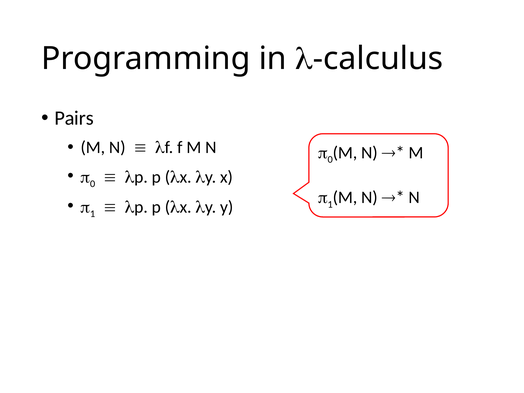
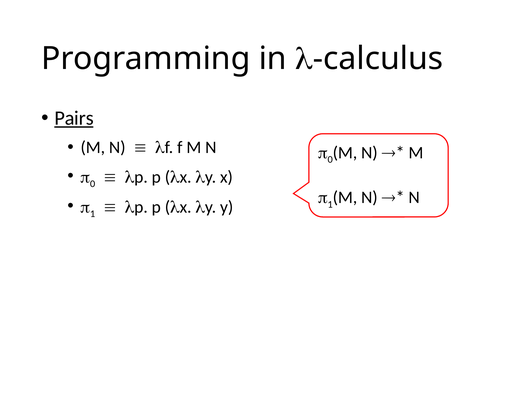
Pairs underline: none -> present (74, 118)
